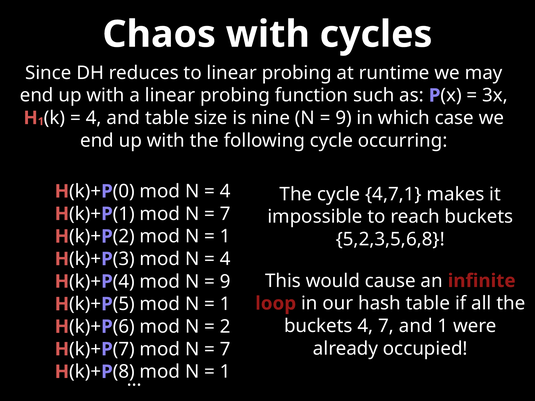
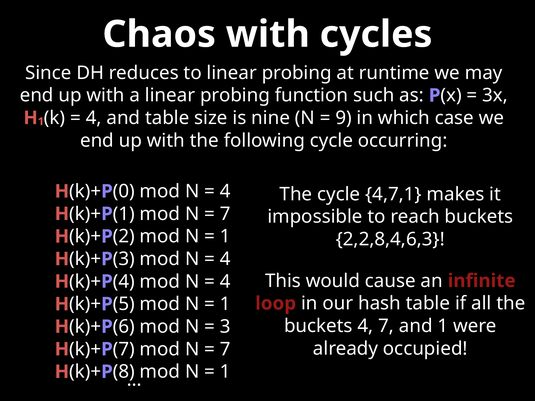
5,2,3,5,6,8: 5,2,3,5,6,8 -> 2,2,8,4,6,3 (390, 239)
9: 9 -> 4 (225, 282)
2: 2 -> 3 (225, 327)
